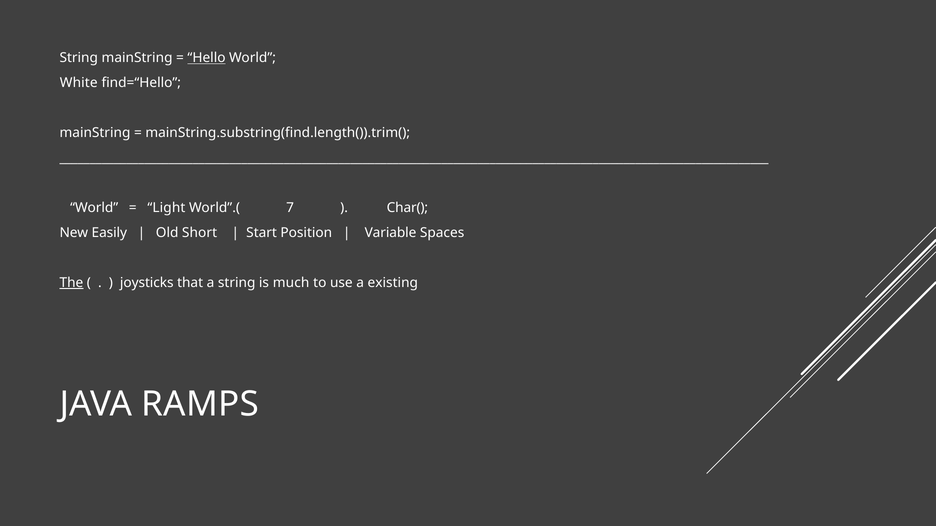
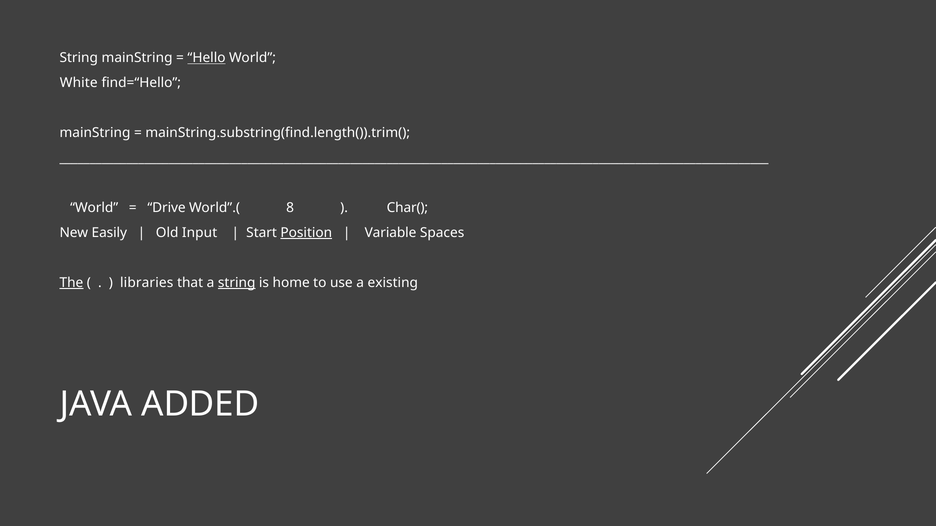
Light: Light -> Drive (167, 208)
7: 7 -> 8 (290, 208)
Short: Short -> Input (200, 233)
Position underline: none -> present (306, 233)
joysticks: joysticks -> libraries (147, 283)
string underline: none -> present (237, 283)
much: much -> home (291, 283)
RAMPS: RAMPS -> ADDED (200, 405)
